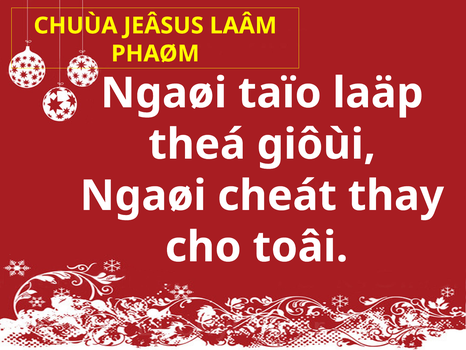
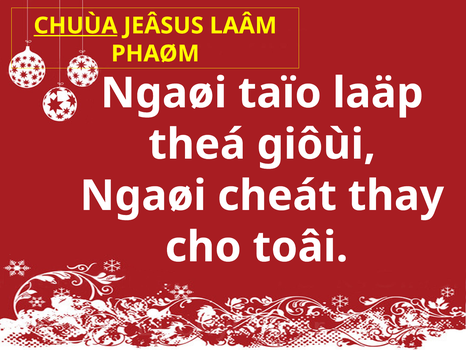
CHUÙA underline: none -> present (76, 26)
